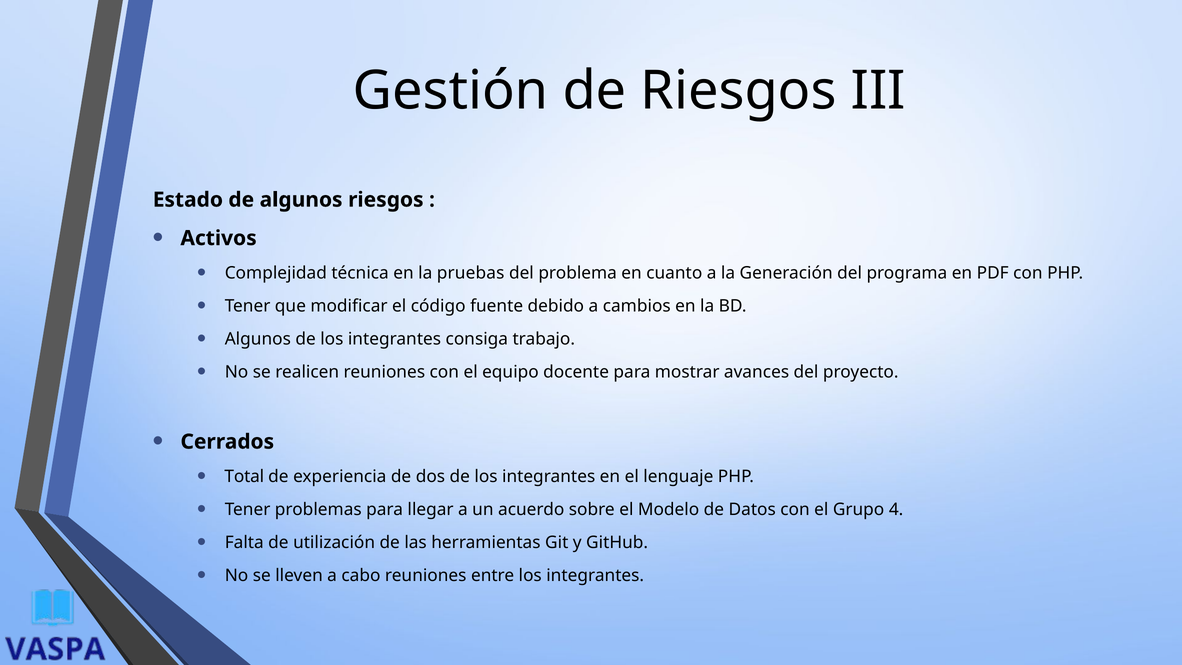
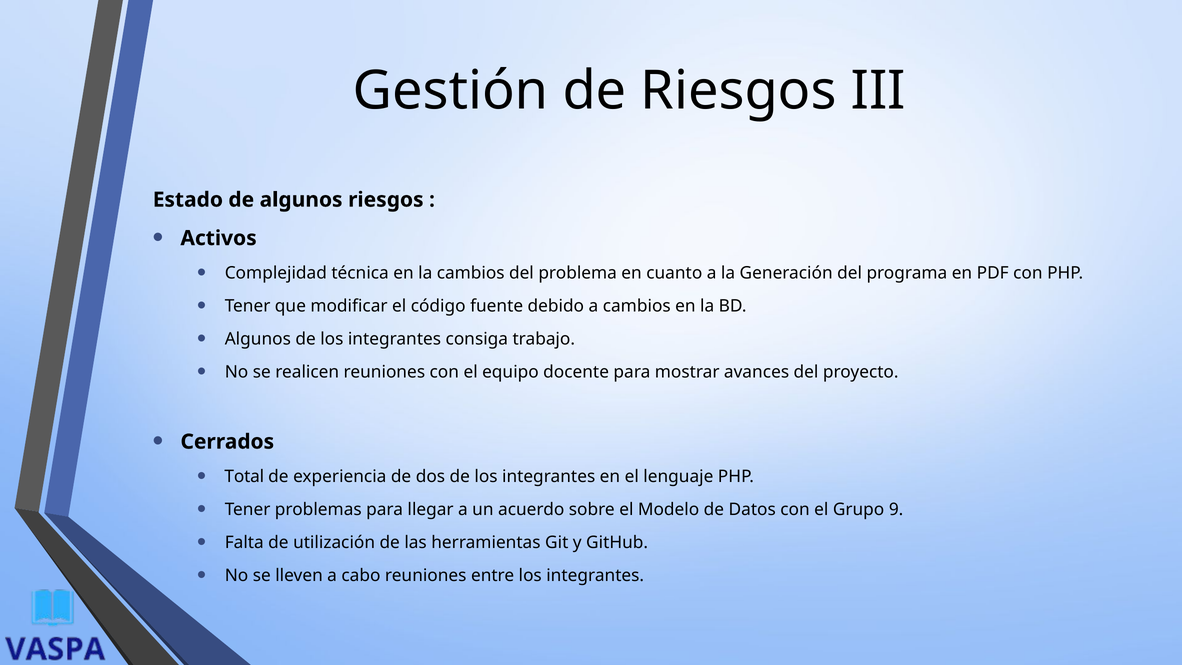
la pruebas: pruebas -> cambios (471, 273)
4: 4 -> 9 (896, 510)
